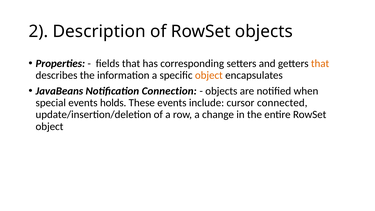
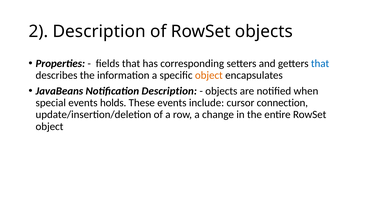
that colour: orange -> blue (320, 63)
Notification Connection: Connection -> Description (169, 91)
connected: connected -> connection (282, 103)
